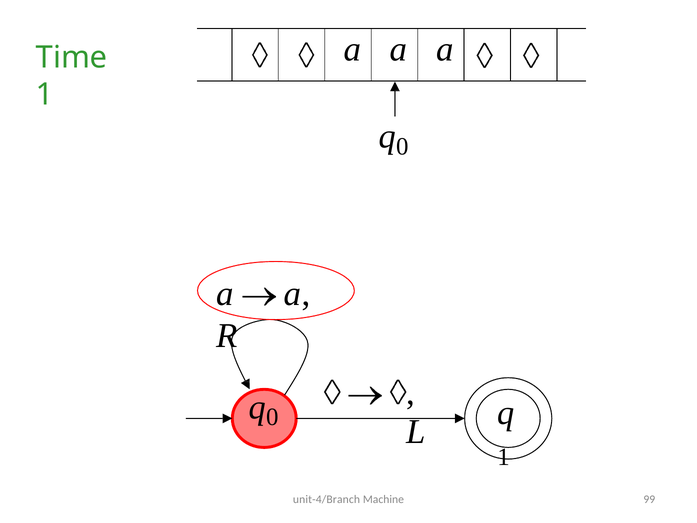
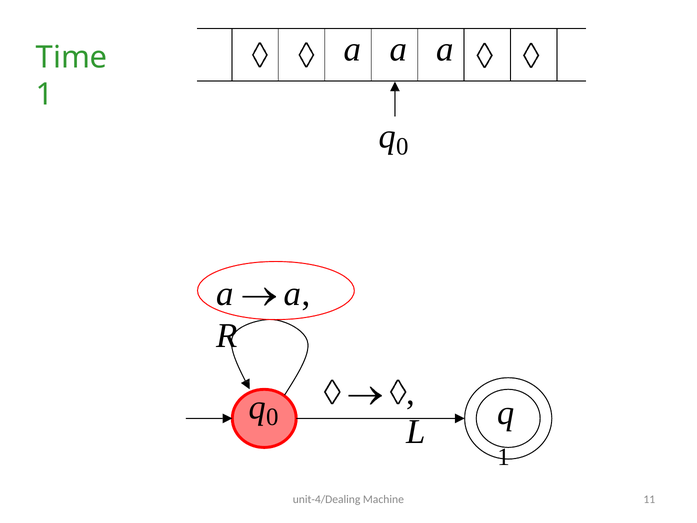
unit-4/Branch: unit-4/Branch -> unit-4/Dealing (327, 499)
99: 99 -> 11 (649, 499)
